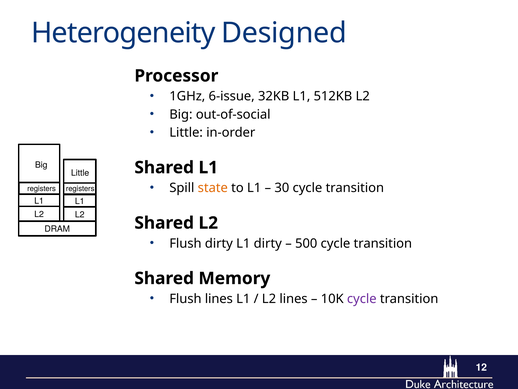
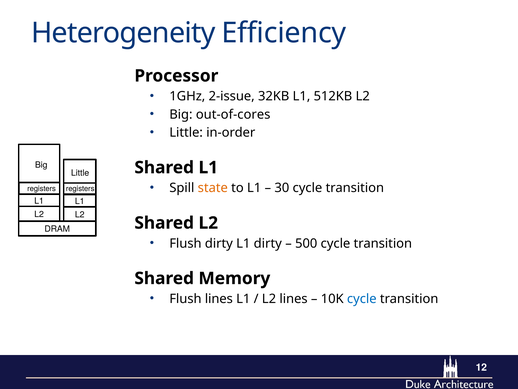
Designed: Designed -> Efficiency (284, 33)
6-issue: 6-issue -> 2-issue (232, 96)
out-of-social: out-of-social -> out-of-cores (233, 114)
cycle colour: purple -> blue (362, 298)
